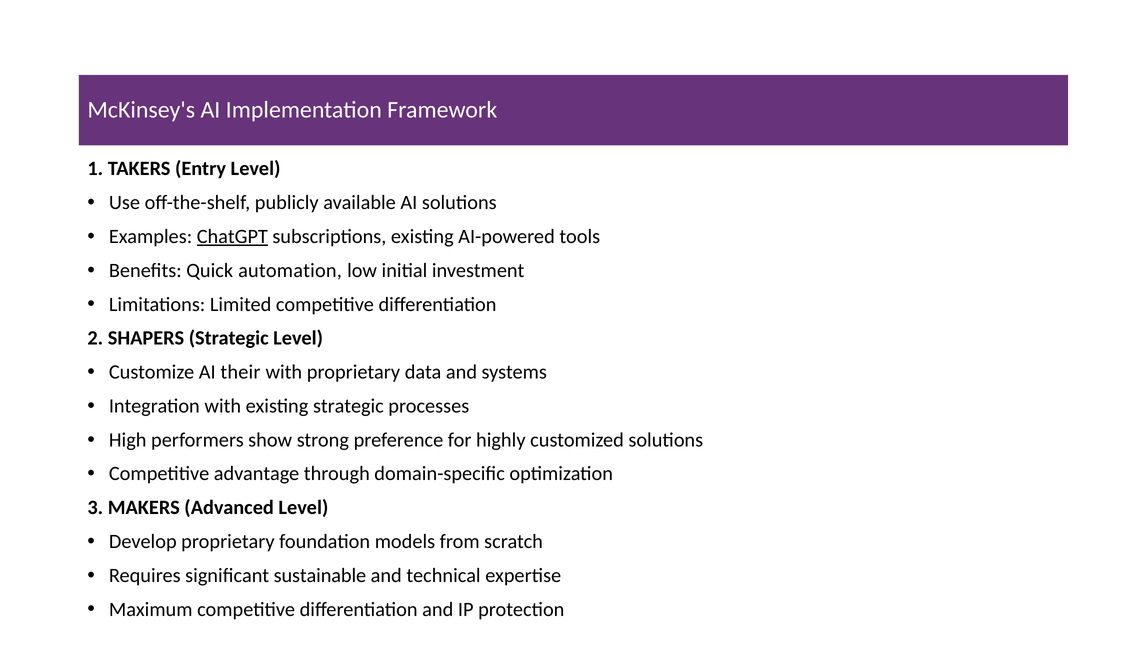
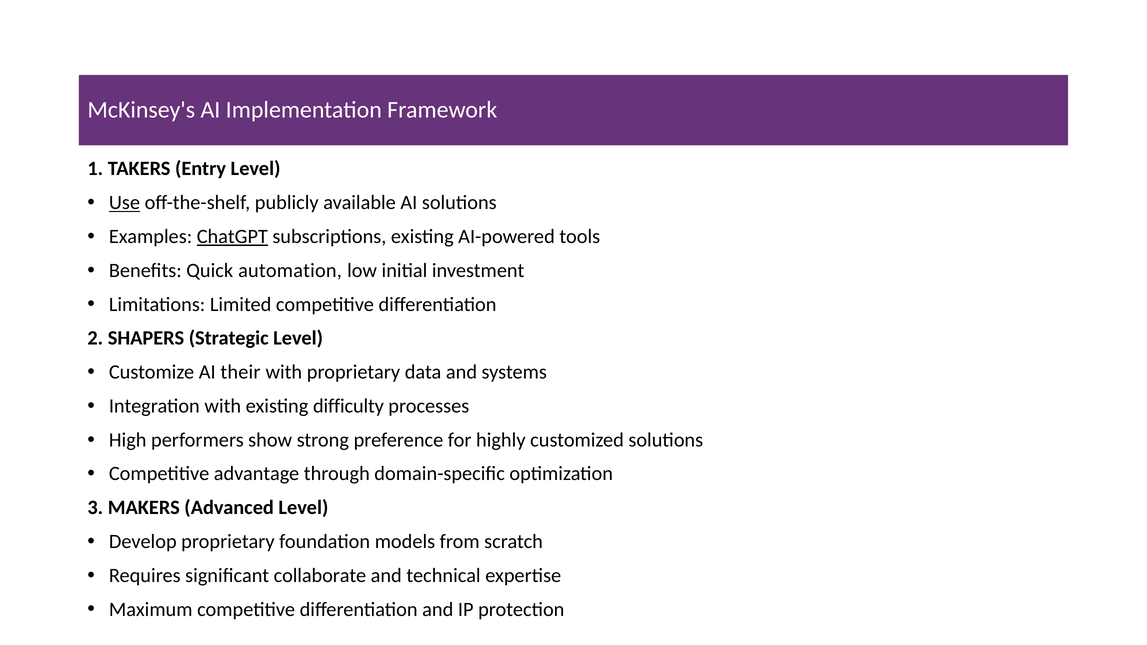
Use underline: none -> present (124, 203)
existing strategic: strategic -> difficulty (348, 406)
sustainable: sustainable -> collaborate (320, 576)
